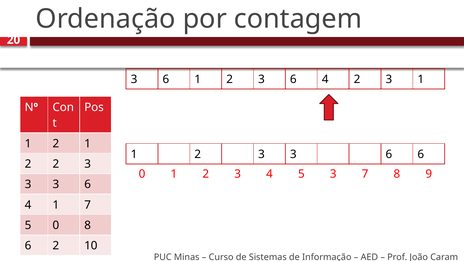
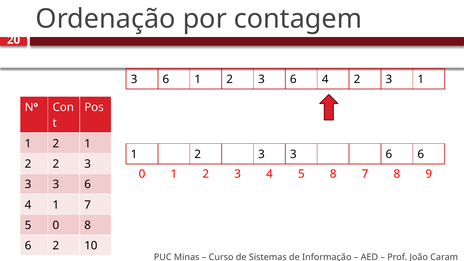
5 3: 3 -> 8 (333, 174)
